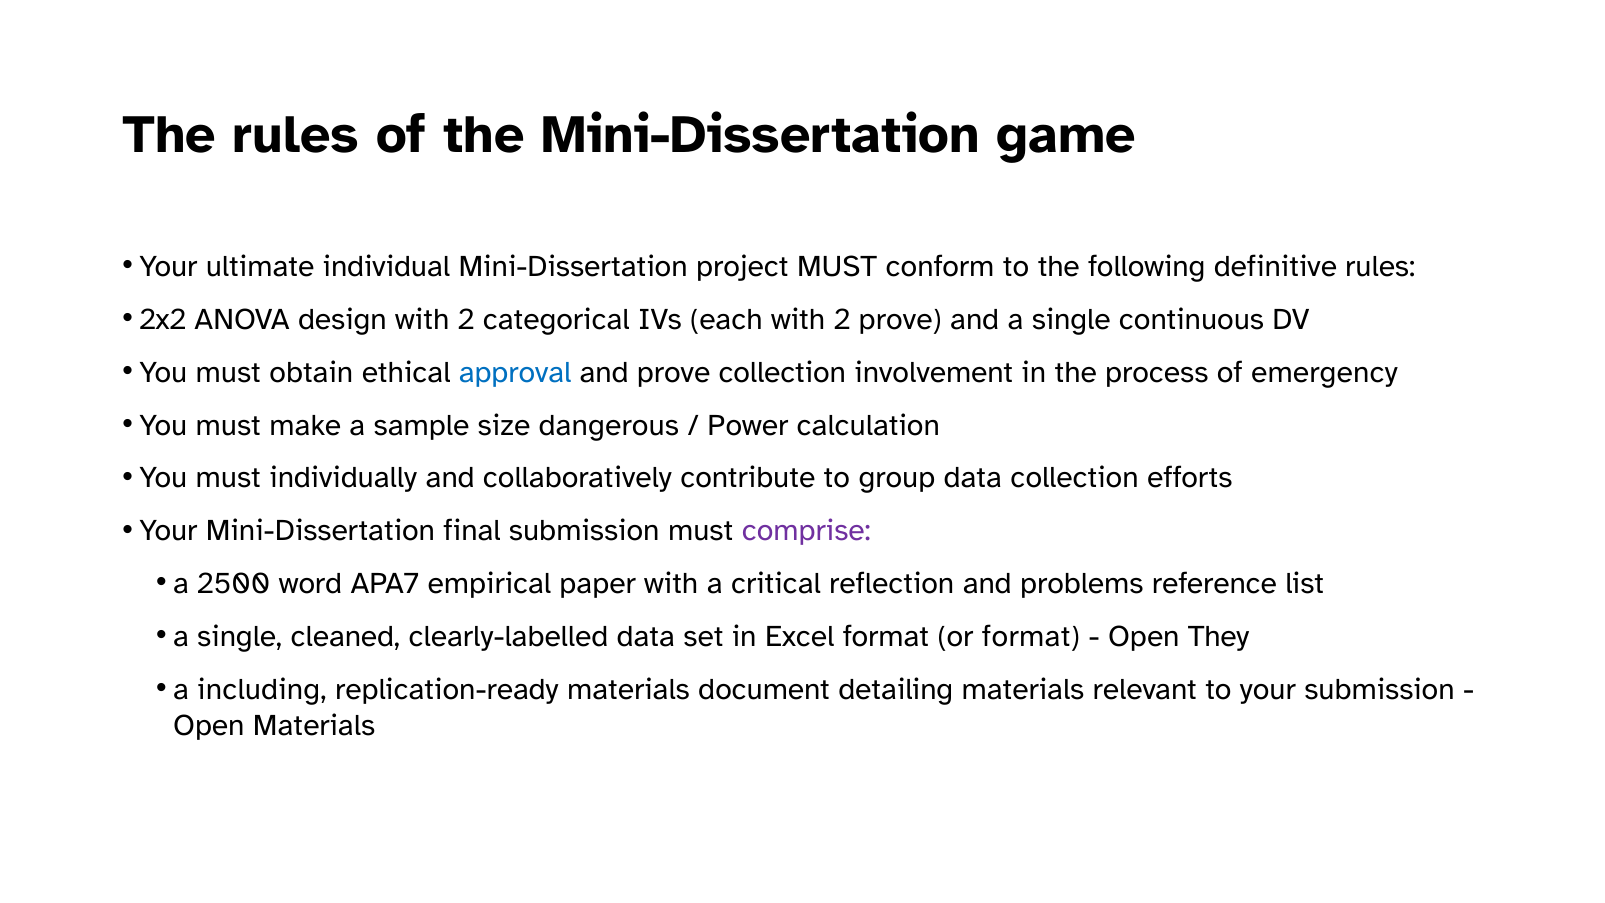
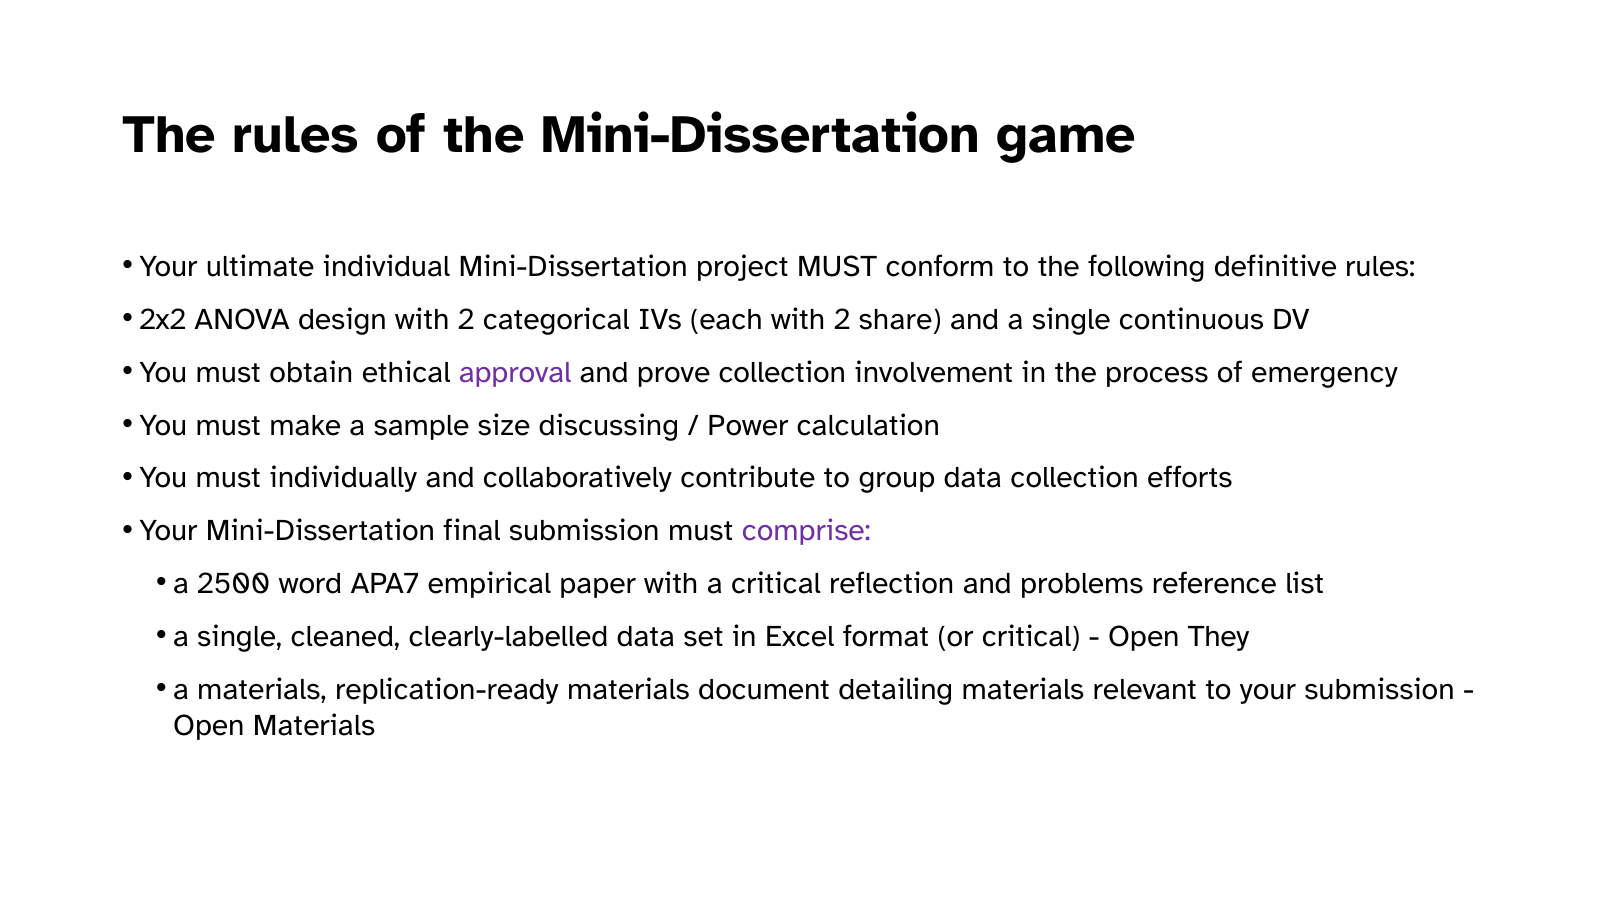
2 prove: prove -> share (900, 319)
approval colour: blue -> purple (515, 372)
dangerous: dangerous -> discussing (609, 425)
or format: format -> critical (1031, 636)
a including: including -> materials (262, 689)
